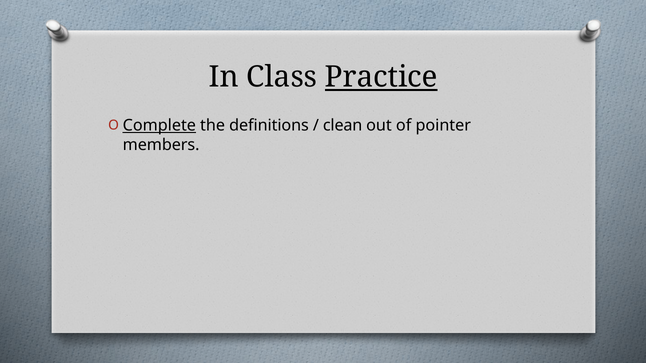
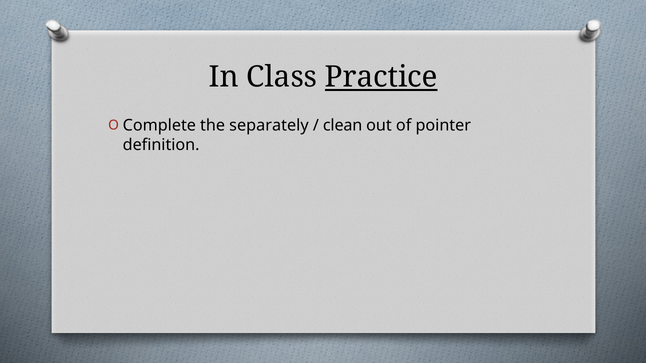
Complete underline: present -> none (159, 126)
definitions: definitions -> separately (269, 126)
members: members -> definition (161, 145)
